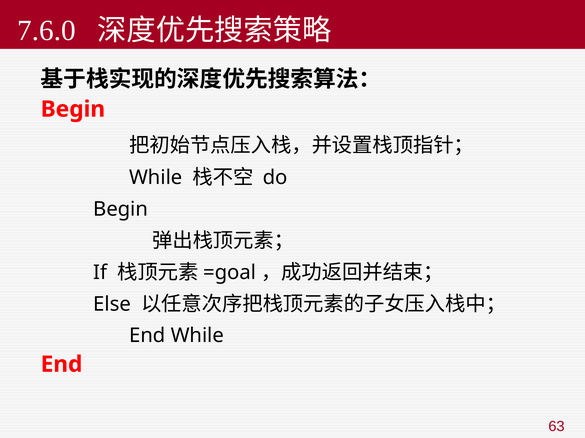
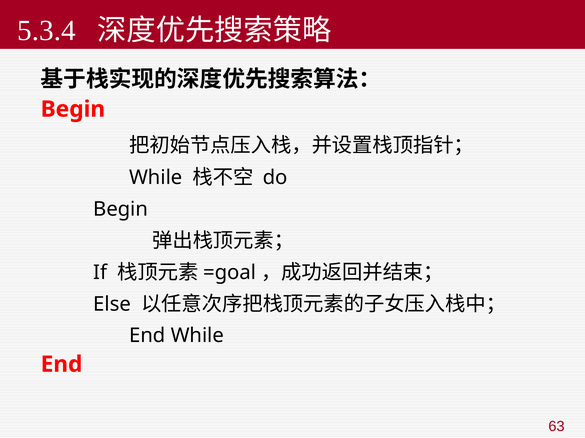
7.6.0: 7.6.0 -> 5.3.4 (46, 30)
